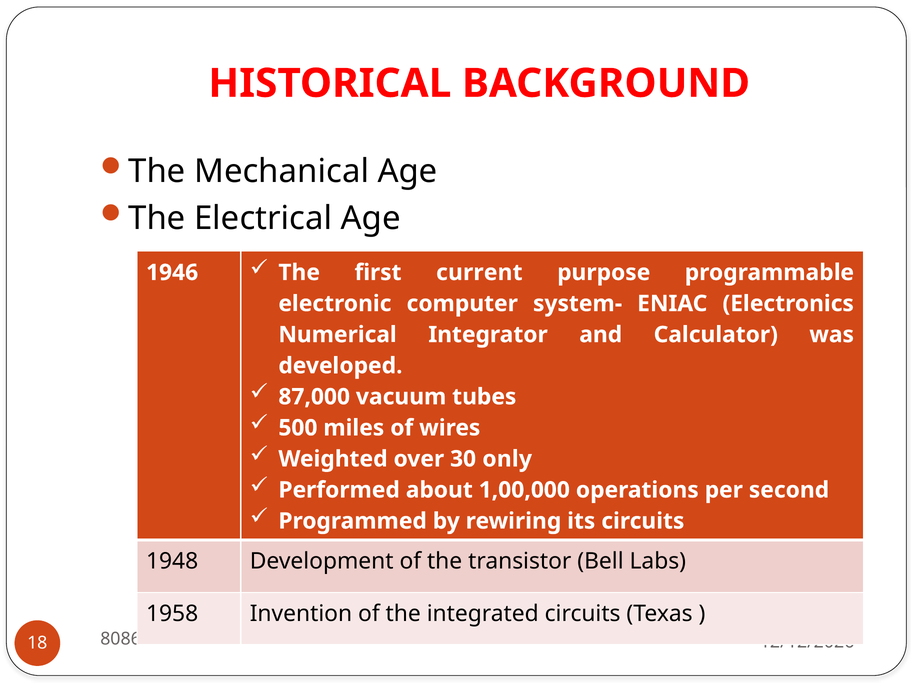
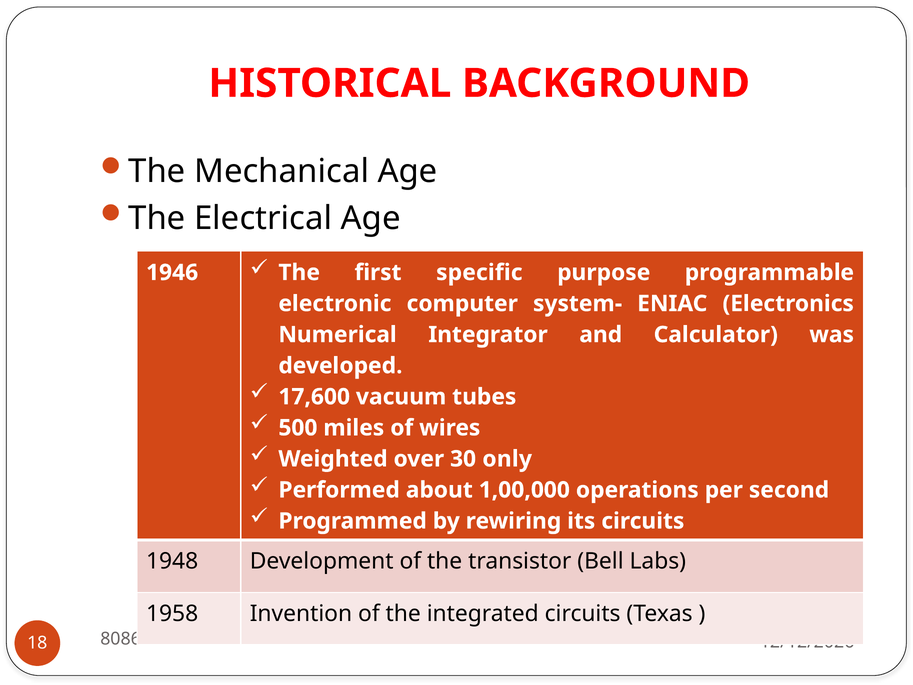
current: current -> specific (479, 272)
87,000: 87,000 -> 17,600 (314, 397)
